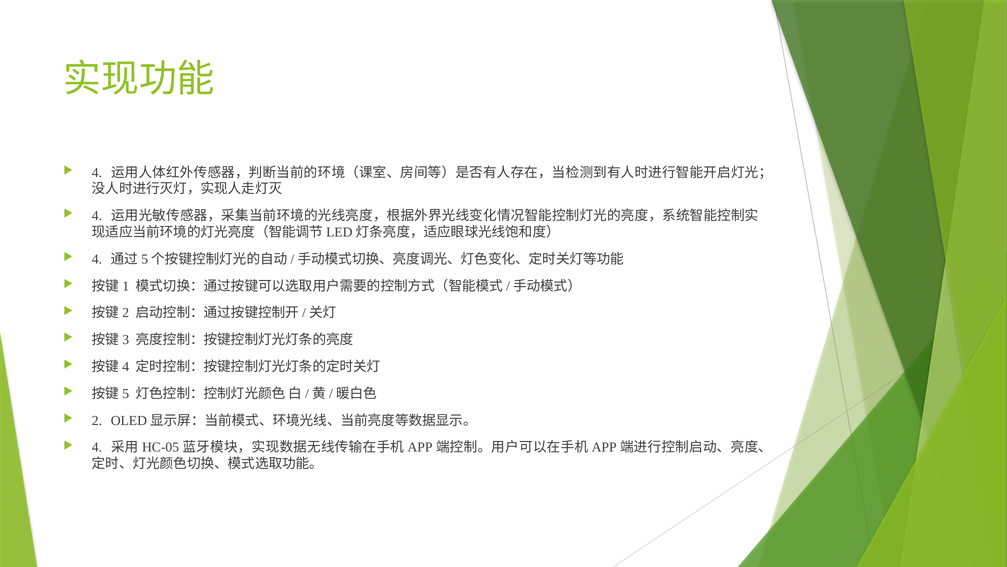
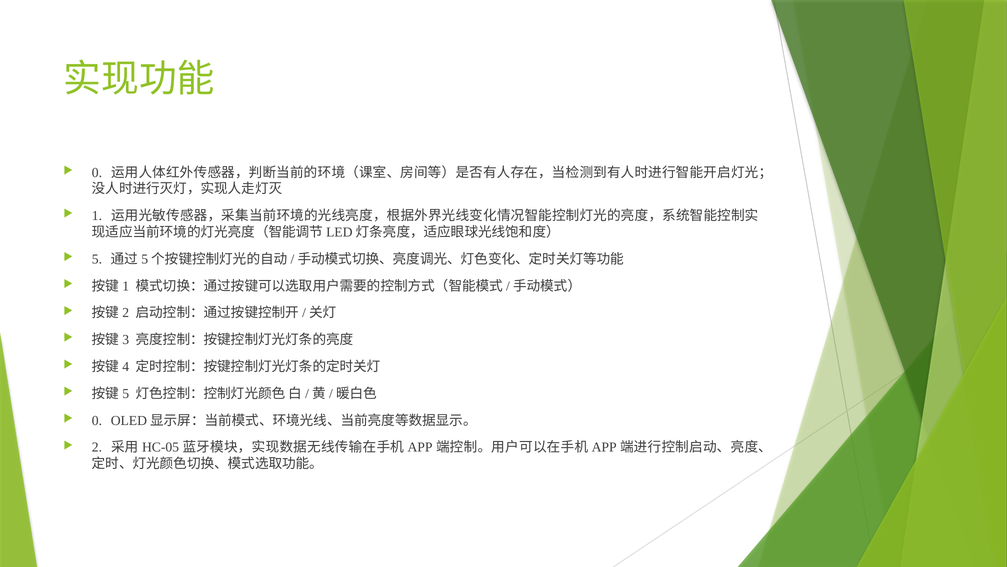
4: 4 -> 0 (97, 172)
4: 4 -> 1 (97, 216)
4: 4 -> 5 (97, 259)
2: 2 -> 0 (97, 420)
4: 4 -> 2 (97, 447)
